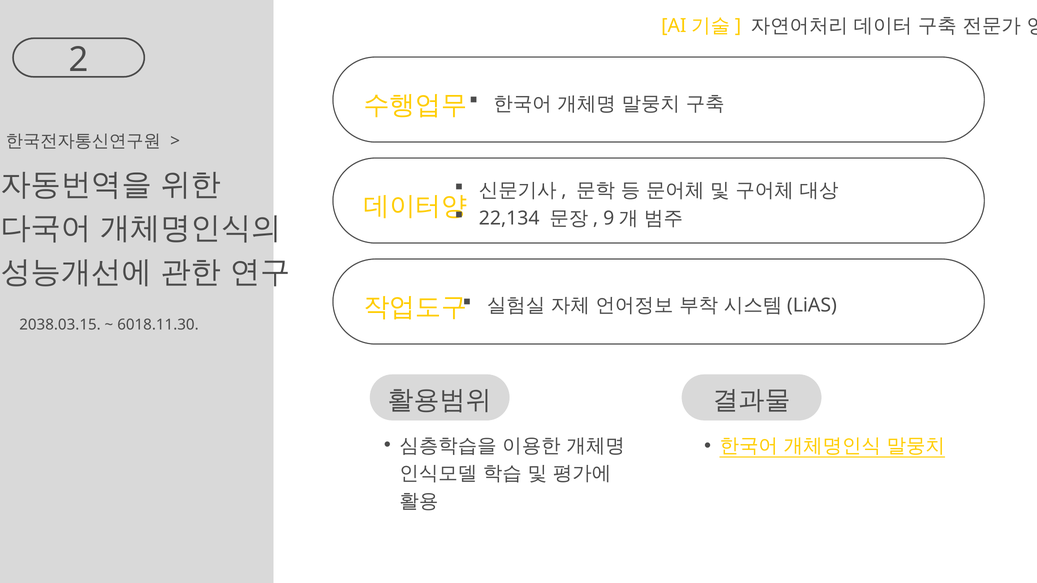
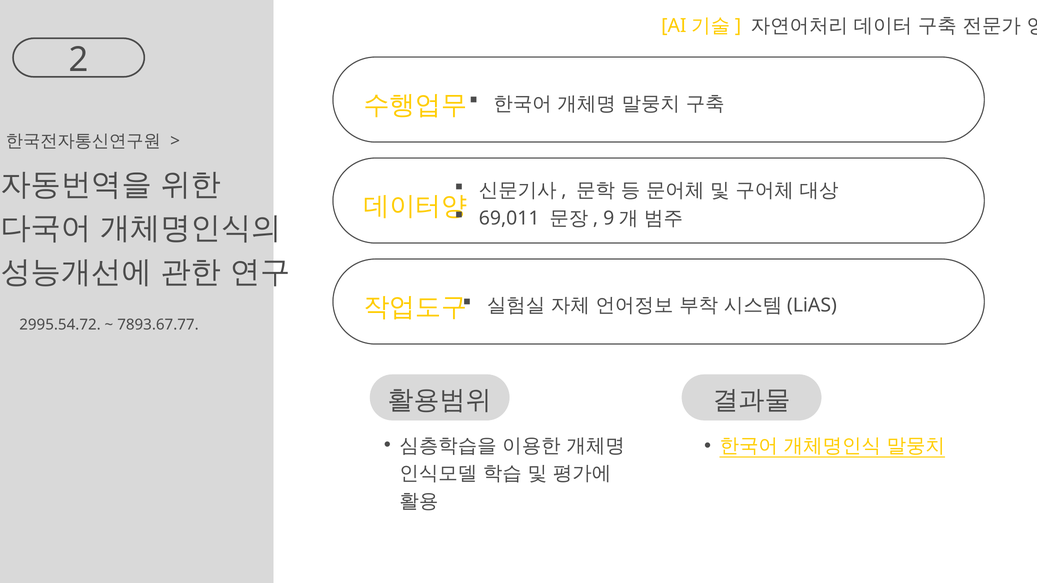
22,134: 22,134 -> 69,011 (509, 219)
2038.03.15: 2038.03.15 -> 2995.54.72 (60, 325)
6018.11.30: 6018.11.30 -> 7893.67.77 (158, 325)
